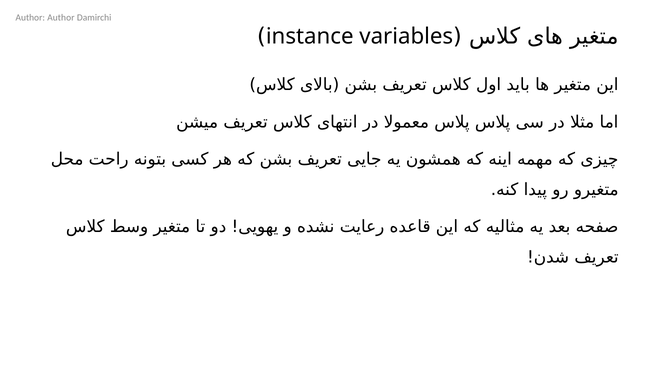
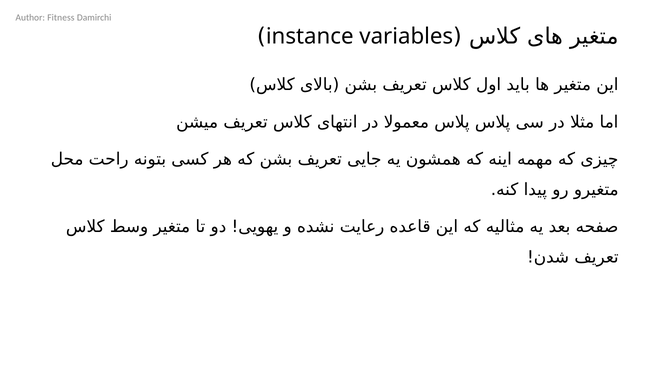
Author Author: Author -> Fitness (61, 18)
